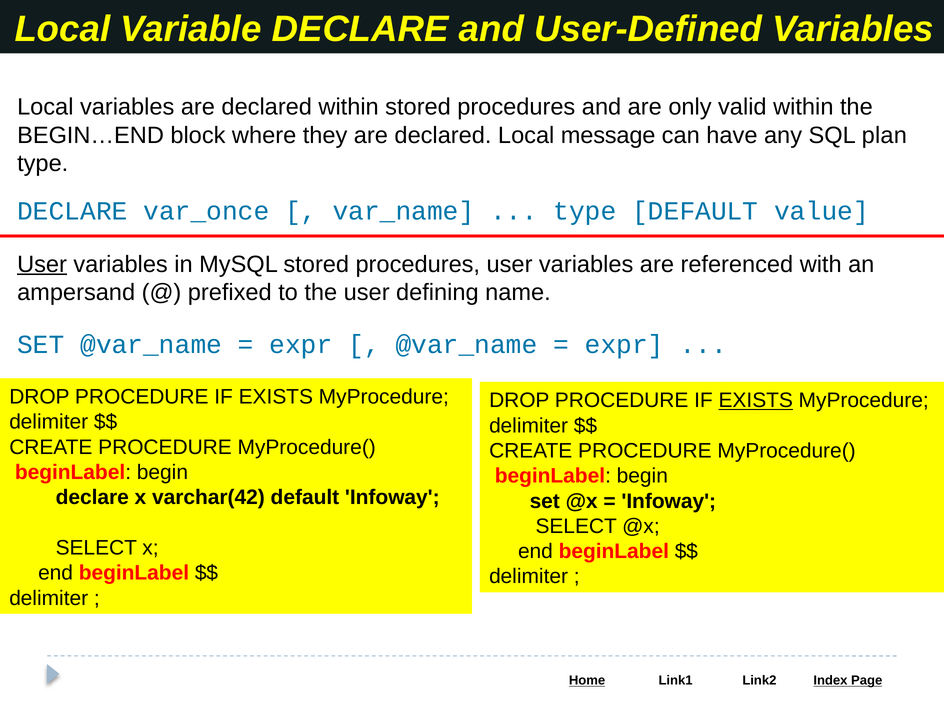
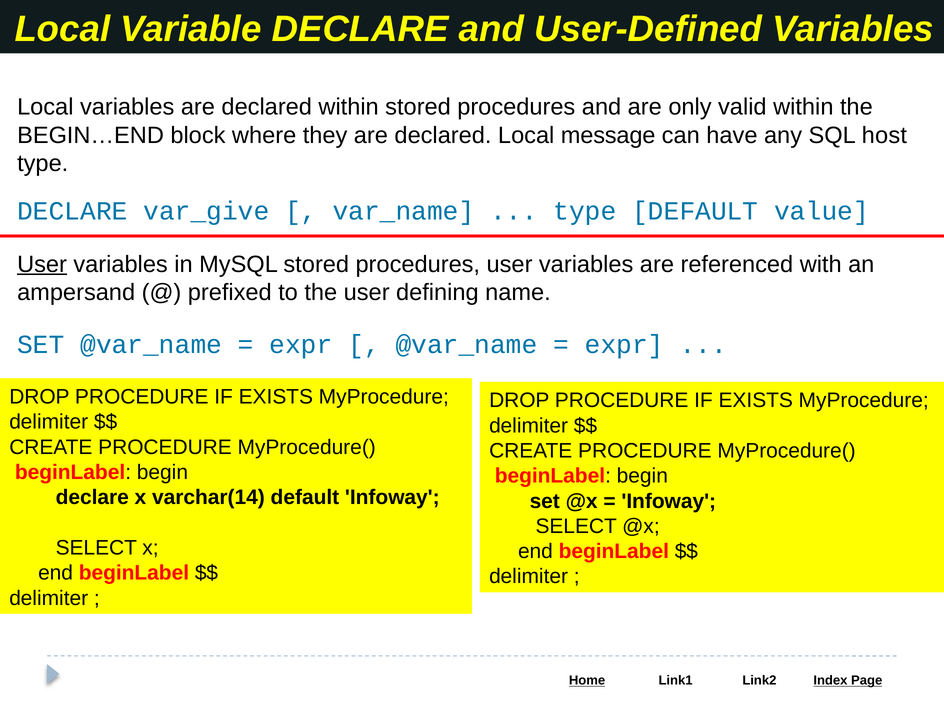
plan: plan -> host (884, 135)
var_once: var_once -> var_give (206, 211)
EXISTS underline: present -> none (756, 400)
varchar(42: varchar(42 -> varchar(14 (208, 497)
